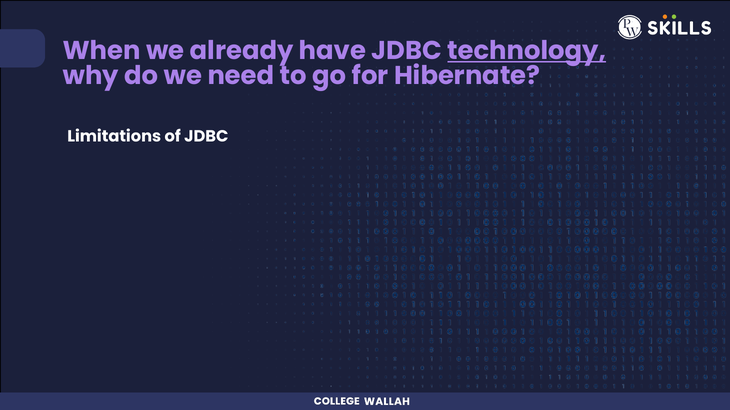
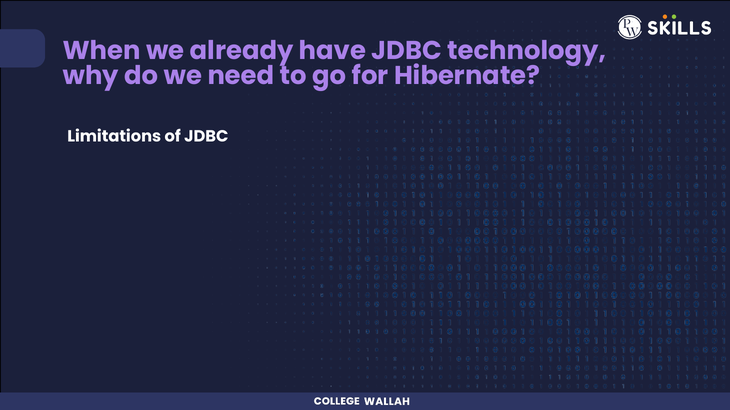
technology underline: present -> none (527, 51)
